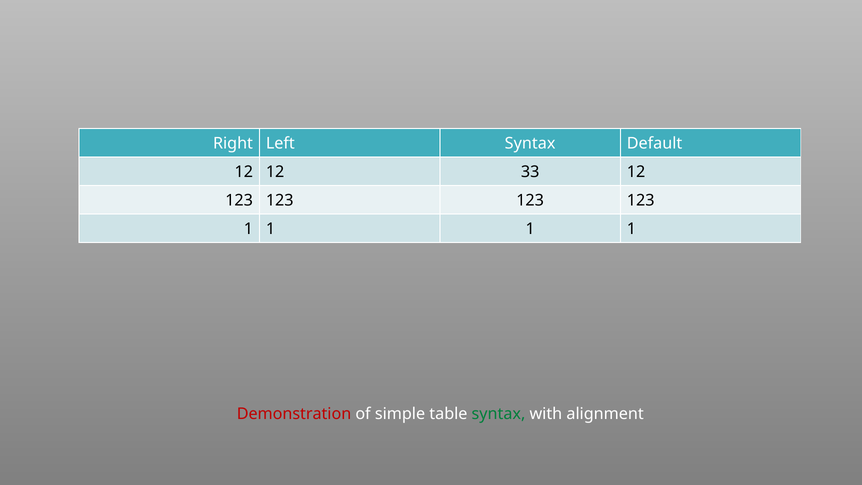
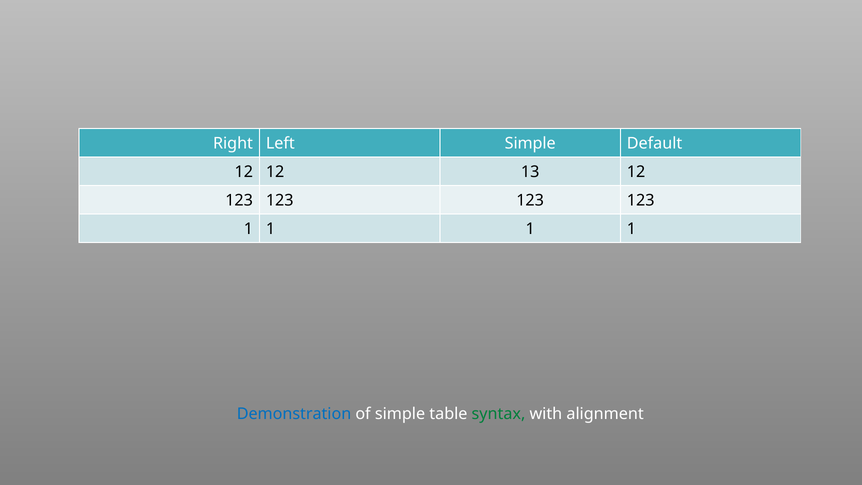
Left Syntax: Syntax -> Simple (530, 144)
33: 33 -> 13 (530, 172)
Demonstration colour: red -> blue (294, 414)
